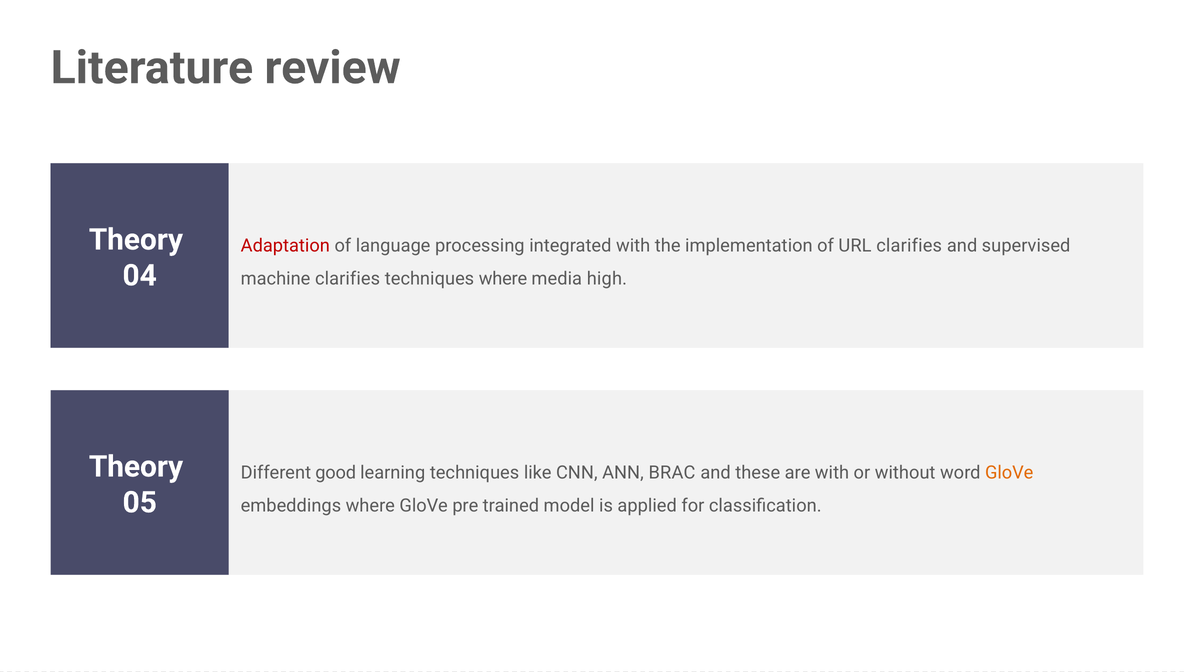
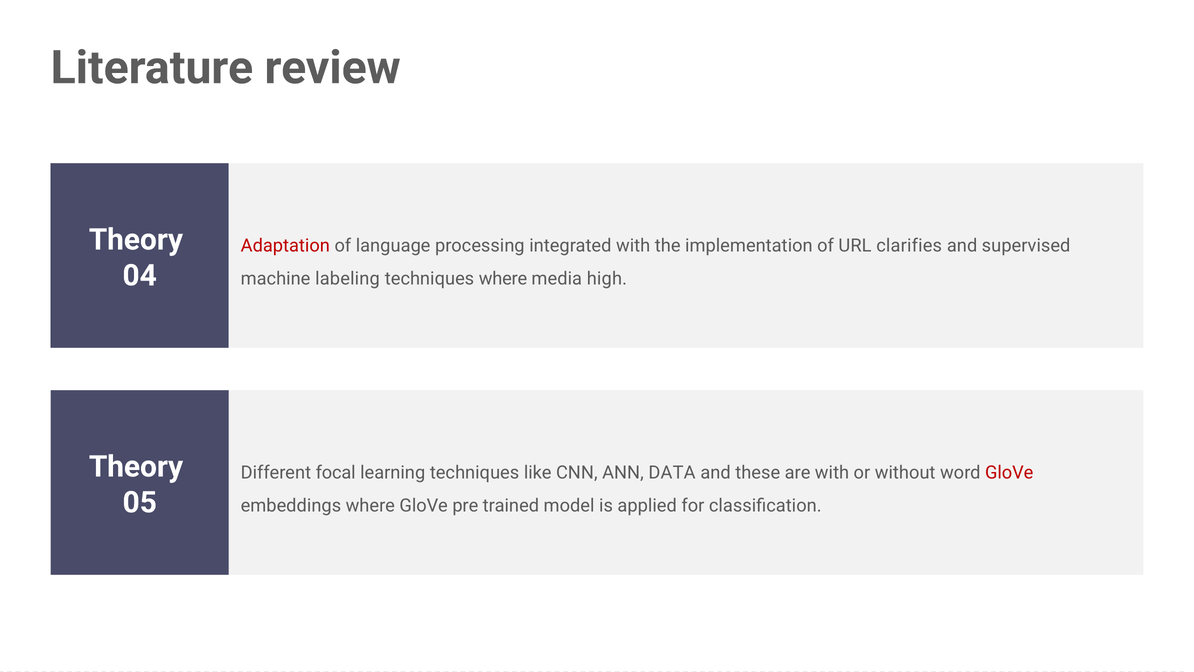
machine clarifies: clarifies -> labeling (348, 279)
good: good -> focal (336, 473)
BRAC: BRAC -> DATA (672, 473)
GloVe colour: orange -> red (1009, 473)
